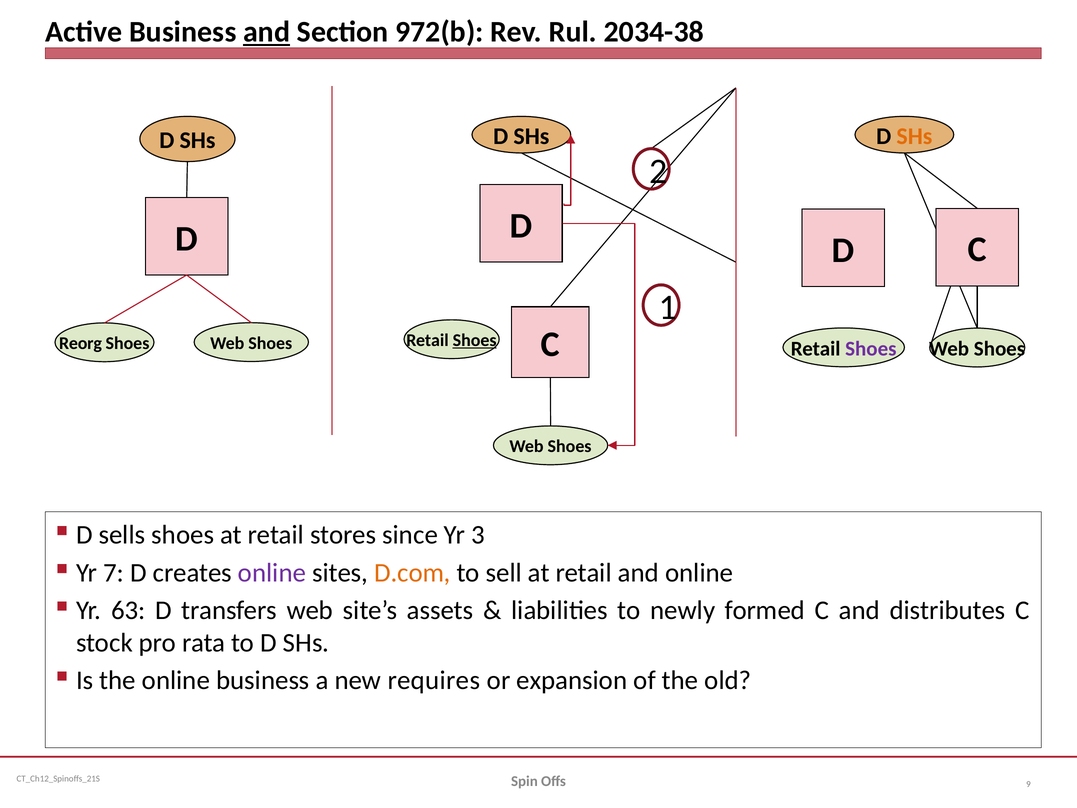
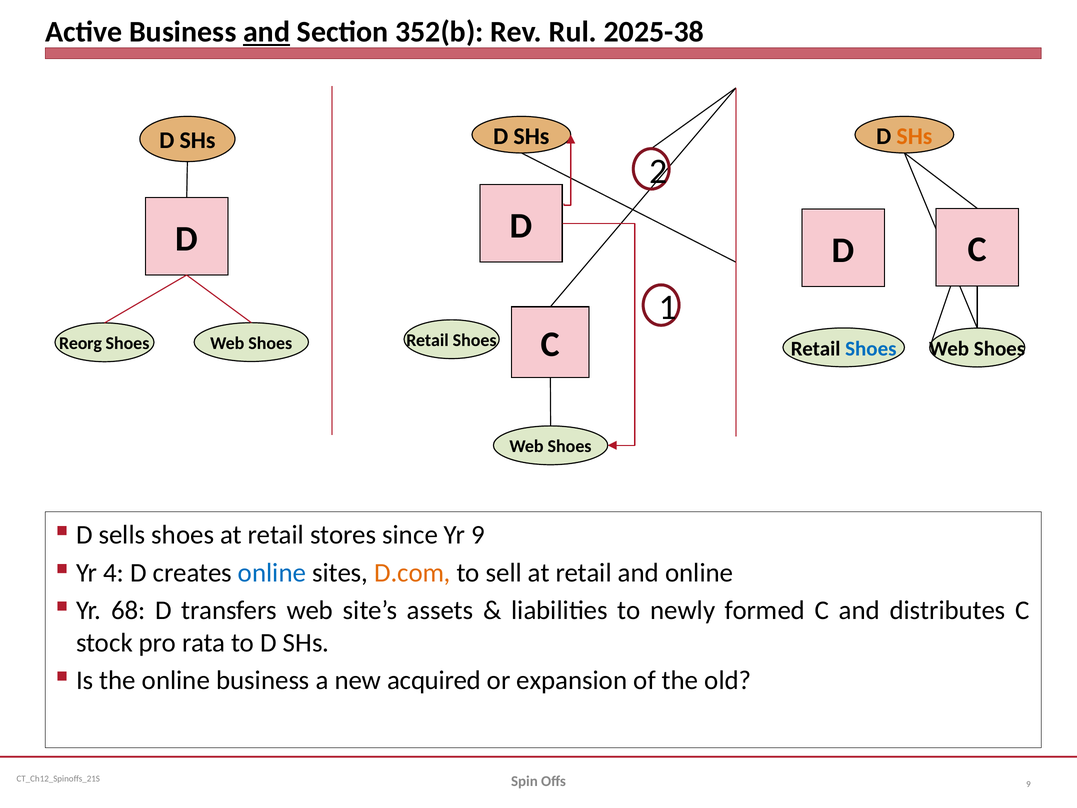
972(b: 972(b -> 352(b (439, 32)
2034-38: 2034-38 -> 2025-38 (654, 32)
Shoes underline: present -> none (475, 340)
Shoes colour: purple -> blue (871, 349)
Yr 3: 3 -> 9 (478, 535)
7: 7 -> 4 (114, 573)
online colour: purple -> blue (272, 573)
63: 63 -> 68 (128, 610)
requires: requires -> acquired (434, 680)
